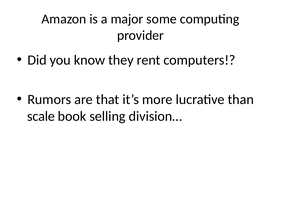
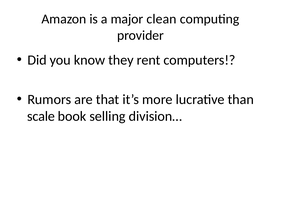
some: some -> clean (162, 19)
